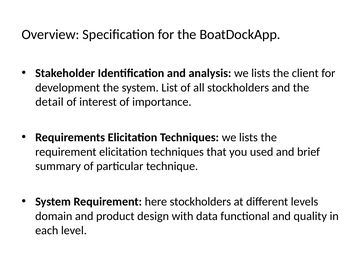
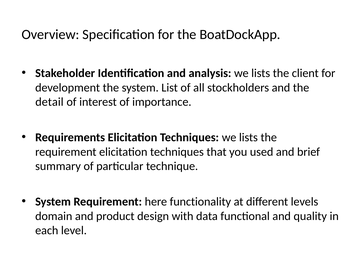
here stockholders: stockholders -> functionality (200, 201)
